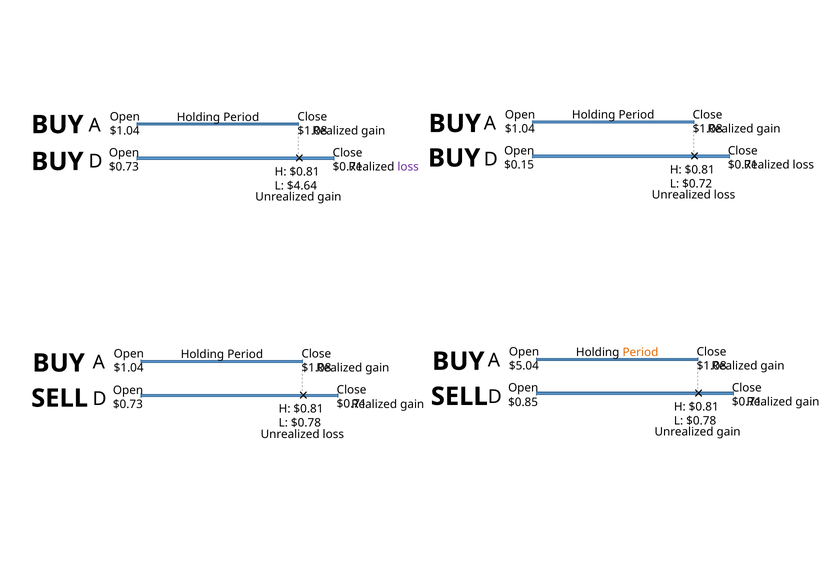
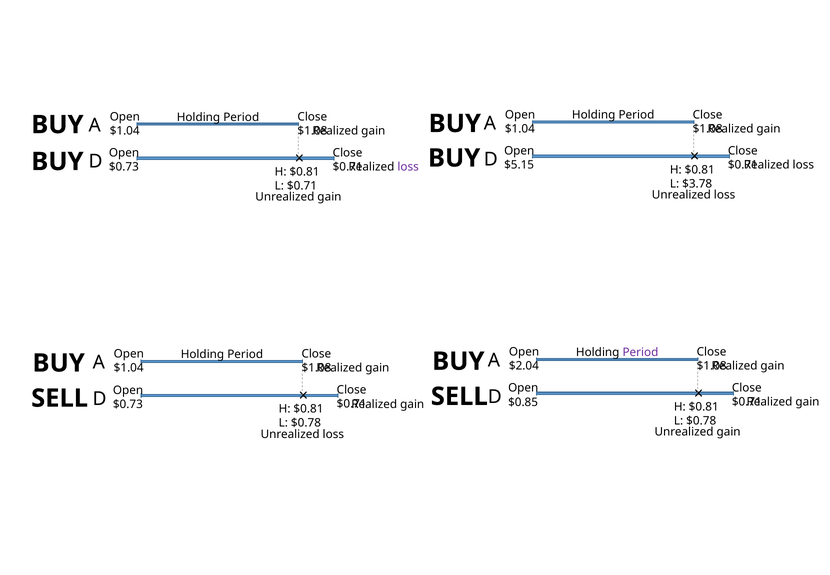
$0.15: $0.15 -> $5.15 (519, 165)
$0.72: $0.72 -> $3.78 (697, 184)
L $4.64: $4.64 -> $0.71 (302, 186)
Period colour: orange -> purple (640, 352)
$5.04: $5.04 -> $2.04 (524, 366)
